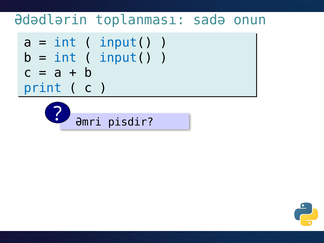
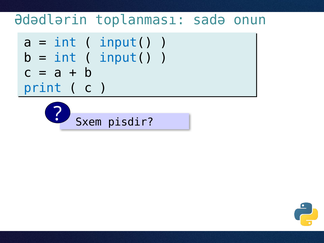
Əmri: Əmri -> Sxem (89, 122)
